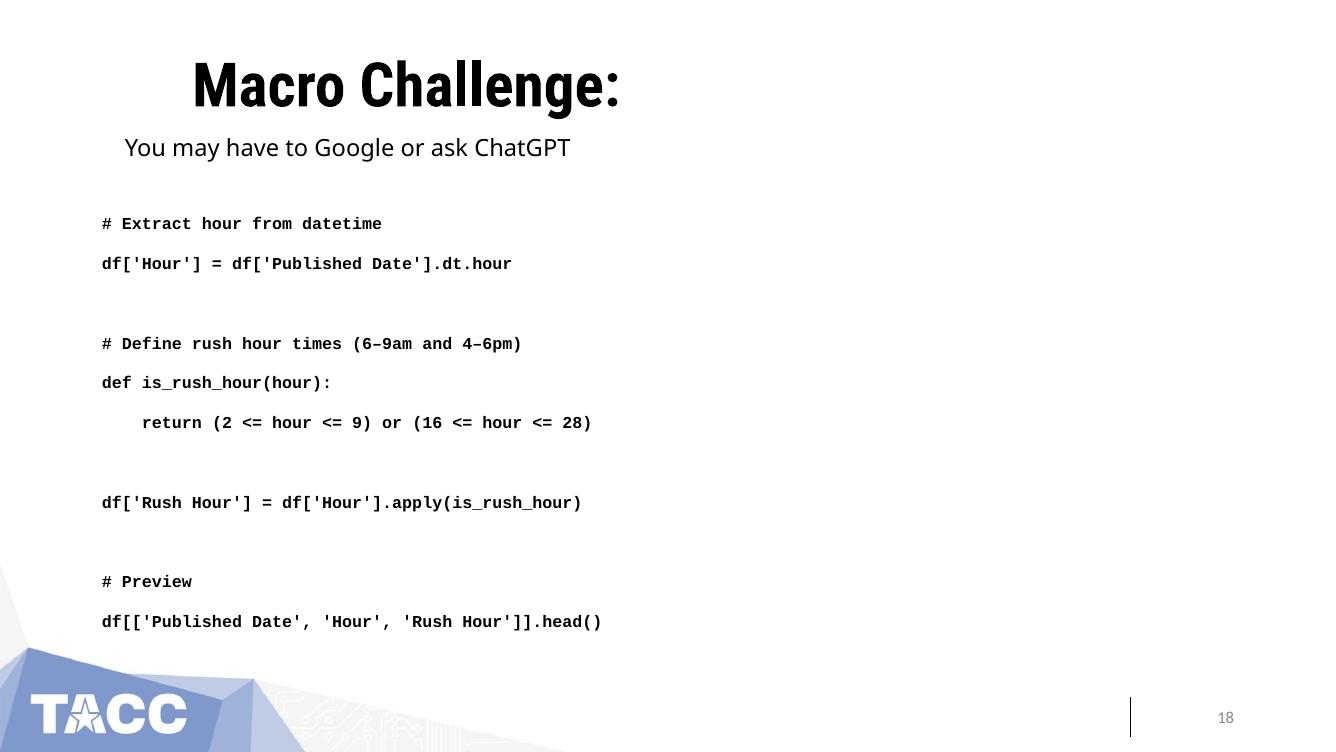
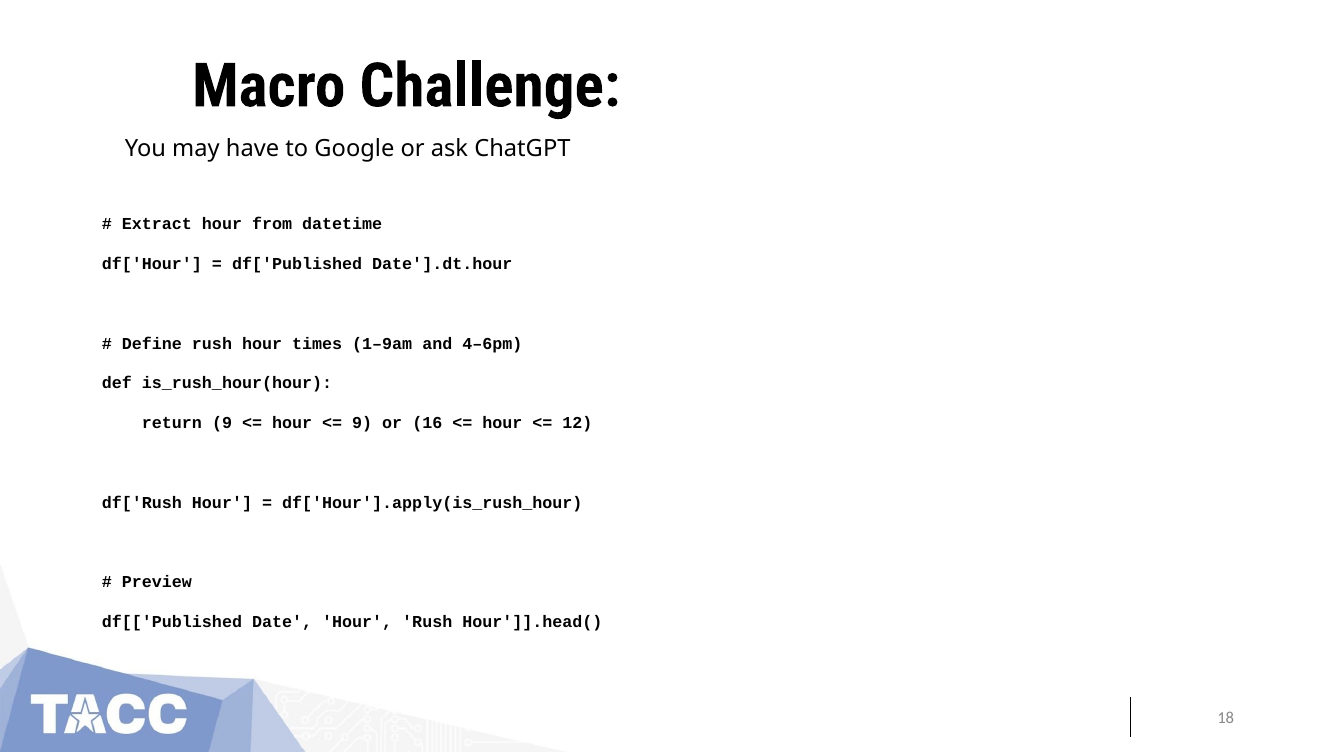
6–9am: 6–9am -> 1–9am (382, 343)
return 2: 2 -> 9 (222, 423)
28: 28 -> 12 (577, 423)
